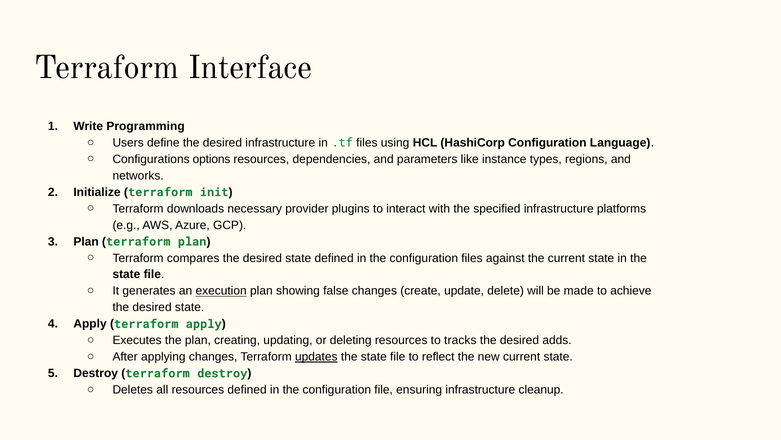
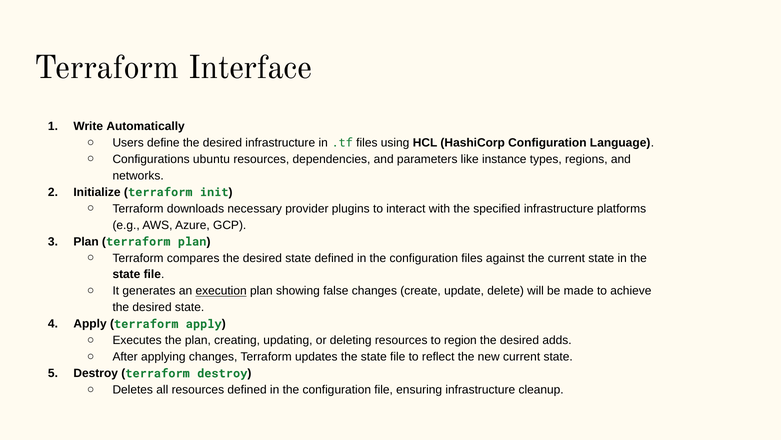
Programming: Programming -> Automatically (146, 126)
options: options -> ubuntu (211, 159)
tracks: tracks -> region (460, 340)
updates underline: present -> none (316, 356)
